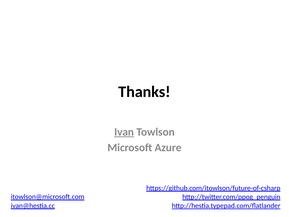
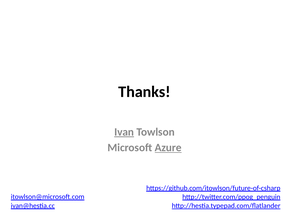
Azure underline: none -> present (168, 147)
